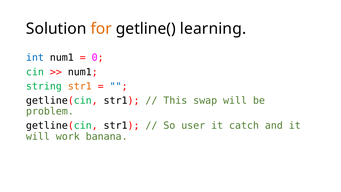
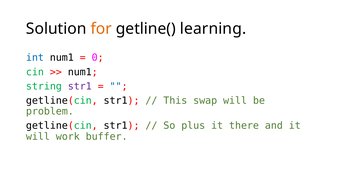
str1 colour: orange -> purple (80, 86)
user: user -> plus (193, 126)
catch: catch -> there (244, 126)
banana: banana -> buffer (107, 136)
